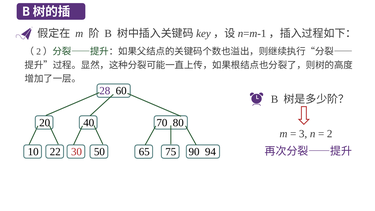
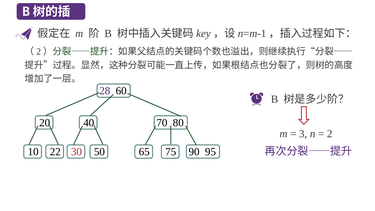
94: 94 -> 95 (210, 152)
